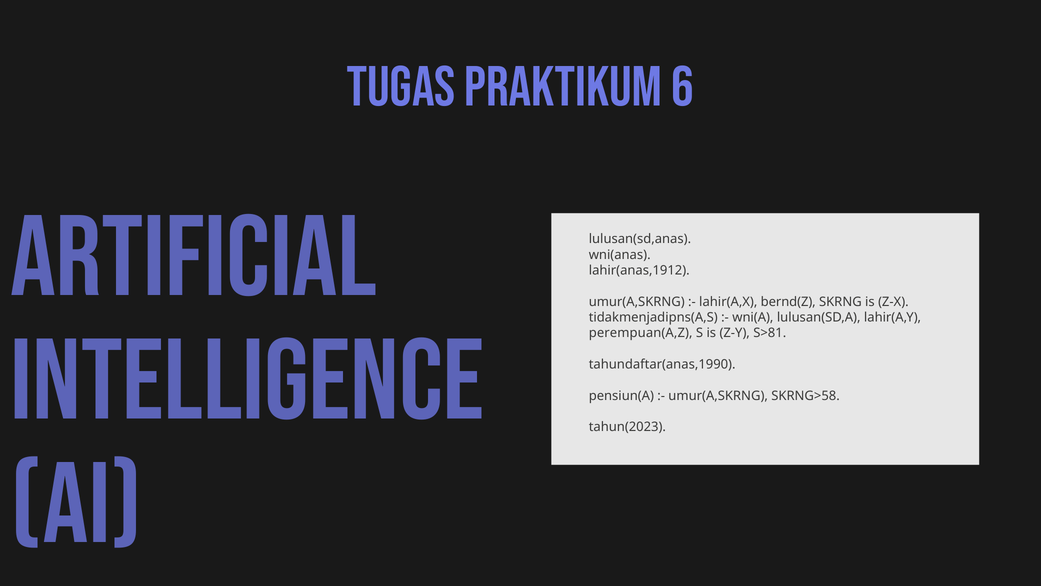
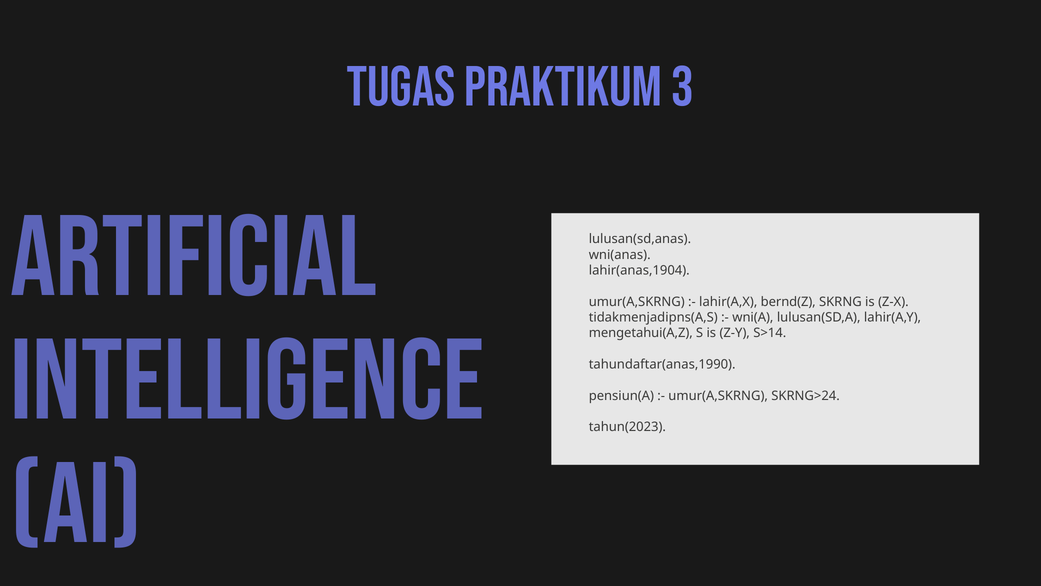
6: 6 -> 3 (683, 87)
lahir(anas,1912: lahir(anas,1912 -> lahir(anas,1904 (639, 270)
perempuan(A,Z: perempuan(A,Z -> mengetahui(A,Z (641, 333)
S>81: S>81 -> S>14 (770, 333)
SKRNG>58: SKRNG>58 -> SKRNG>24 (806, 395)
